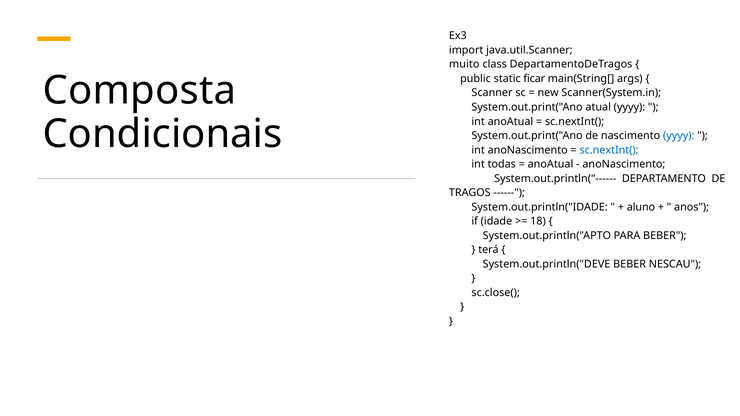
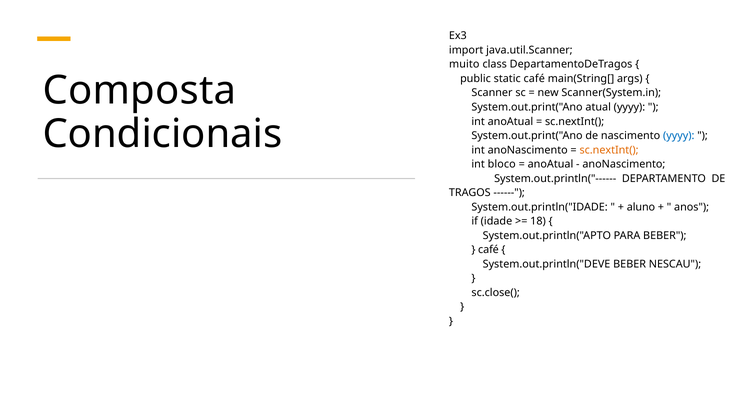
static ficar: ficar -> café (534, 79)
sc.nextInt( colour: blue -> orange (609, 150)
todas: todas -> bloco (502, 164)
terá: terá -> café (488, 250)
